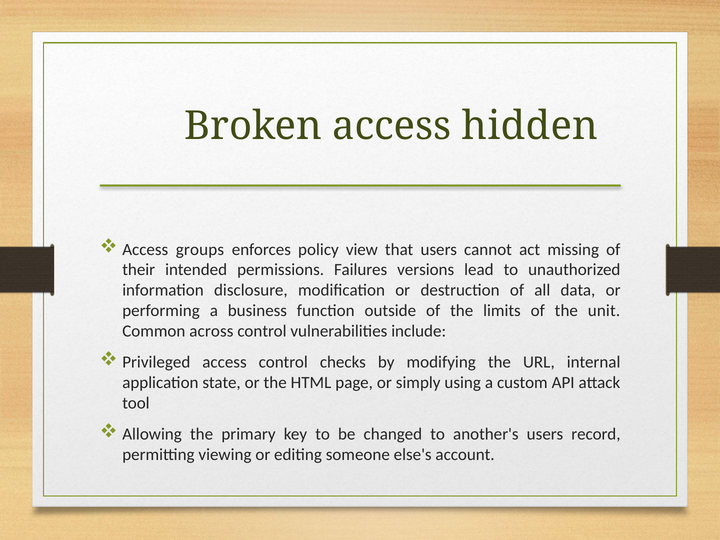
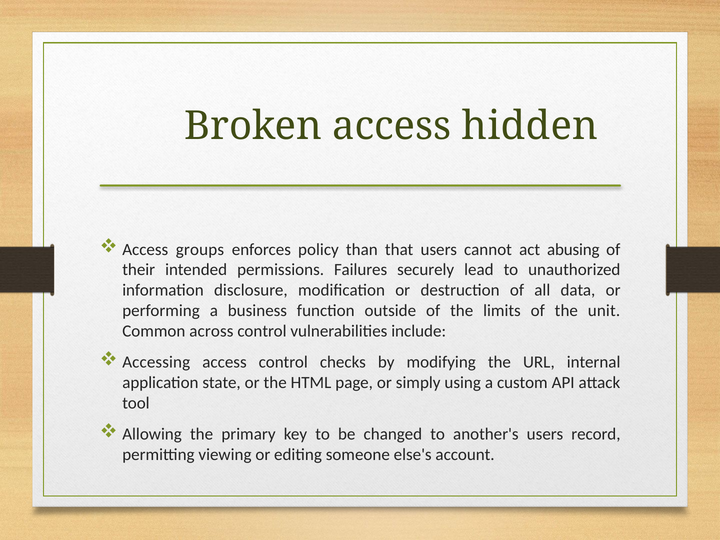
view: view -> than (362, 249)
missing: missing -> abusing (573, 249)
versions: versions -> securely (426, 270)
Privileged: Privileged -> Accessing (156, 362)
